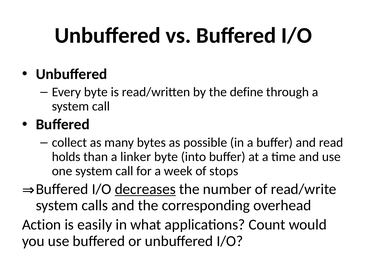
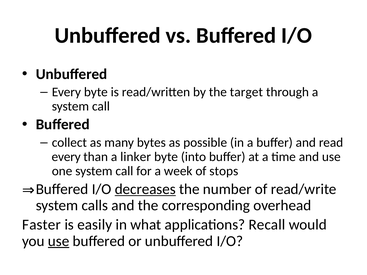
define: define -> target (246, 92)
holds: holds -> every (66, 157)
Action: Action -> Faster (41, 225)
Count: Count -> Recall (267, 225)
use underline: none -> present (59, 241)
